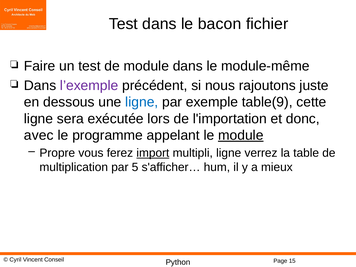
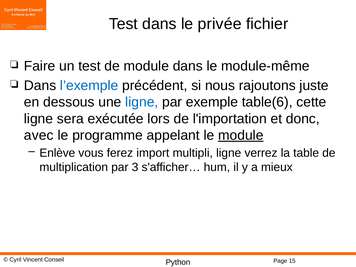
bacon: bacon -> privée (220, 24)
l’exemple colour: purple -> blue (89, 85)
table(9: table(9 -> table(6 (267, 102)
Propre: Propre -> Enlève (57, 153)
import underline: present -> none (153, 153)
5: 5 -> 3 (135, 167)
